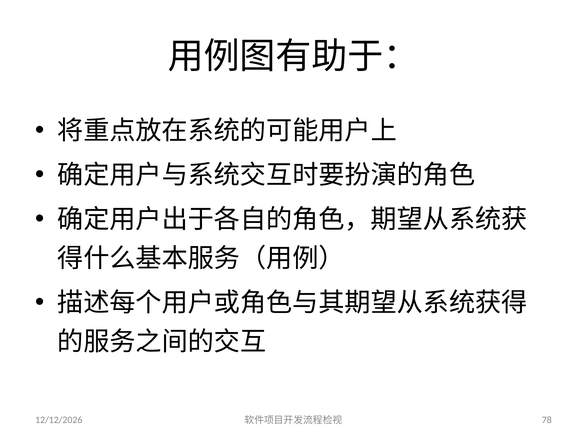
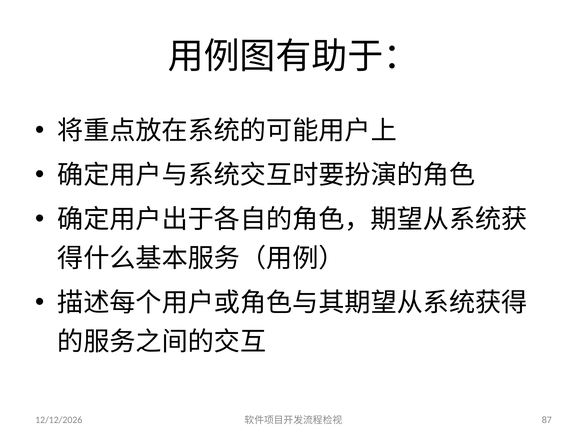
78: 78 -> 87 (547, 420)
